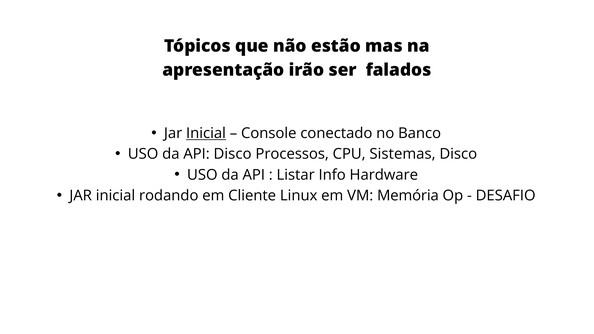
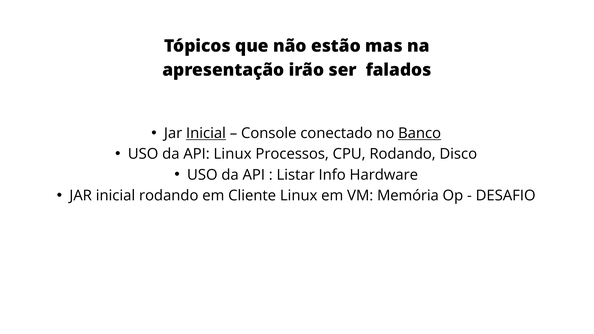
Banco underline: none -> present (420, 133)
API Disco: Disco -> Linux (233, 154)
CPU Sistemas: Sistemas -> Rodando (403, 154)
